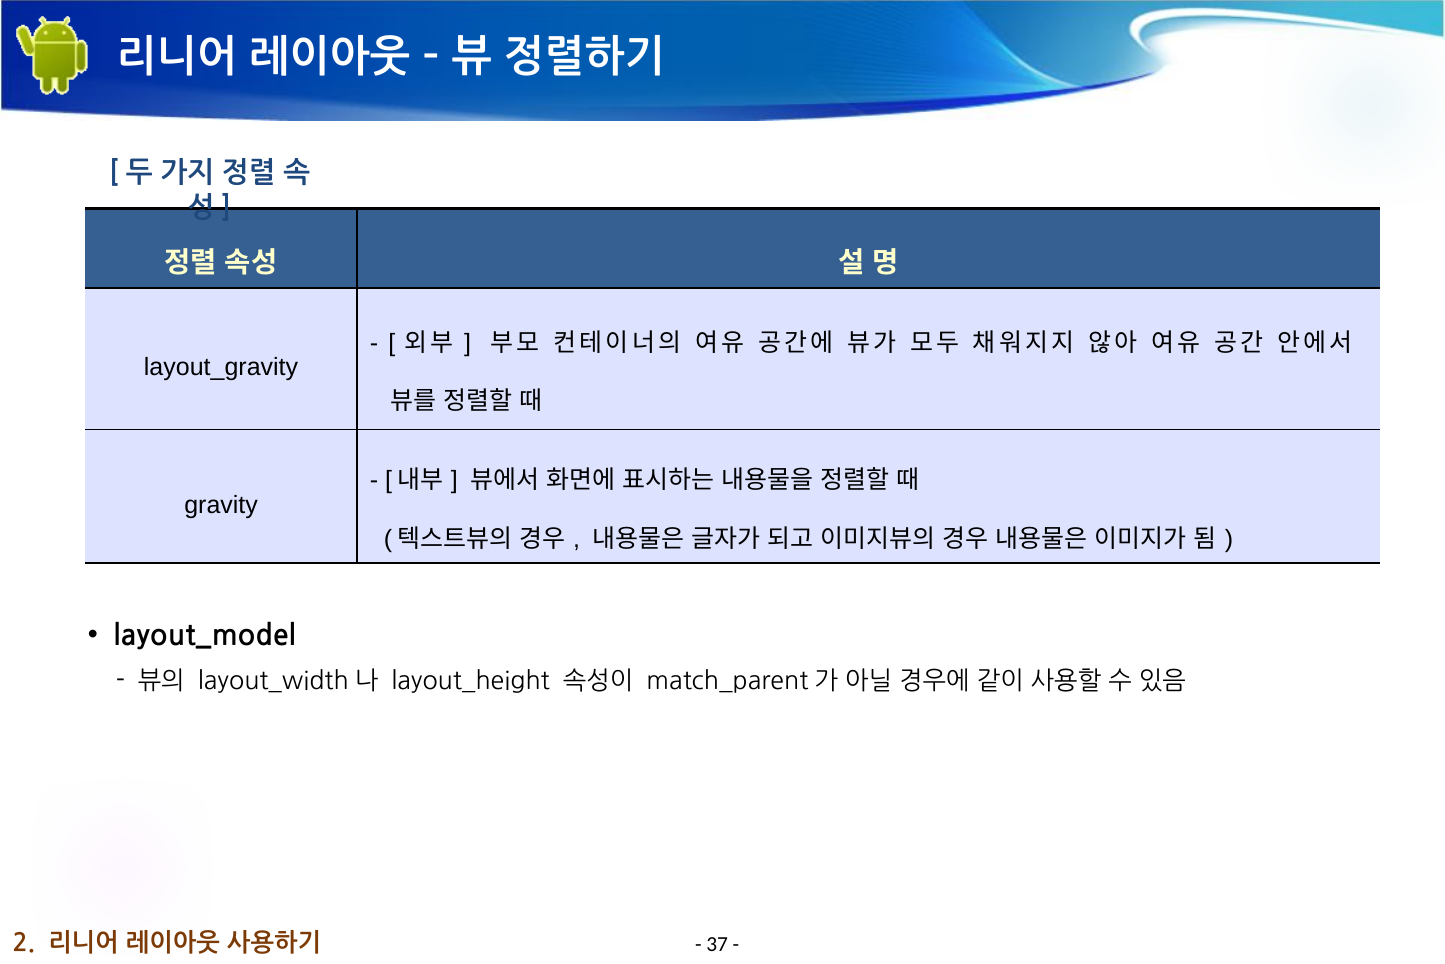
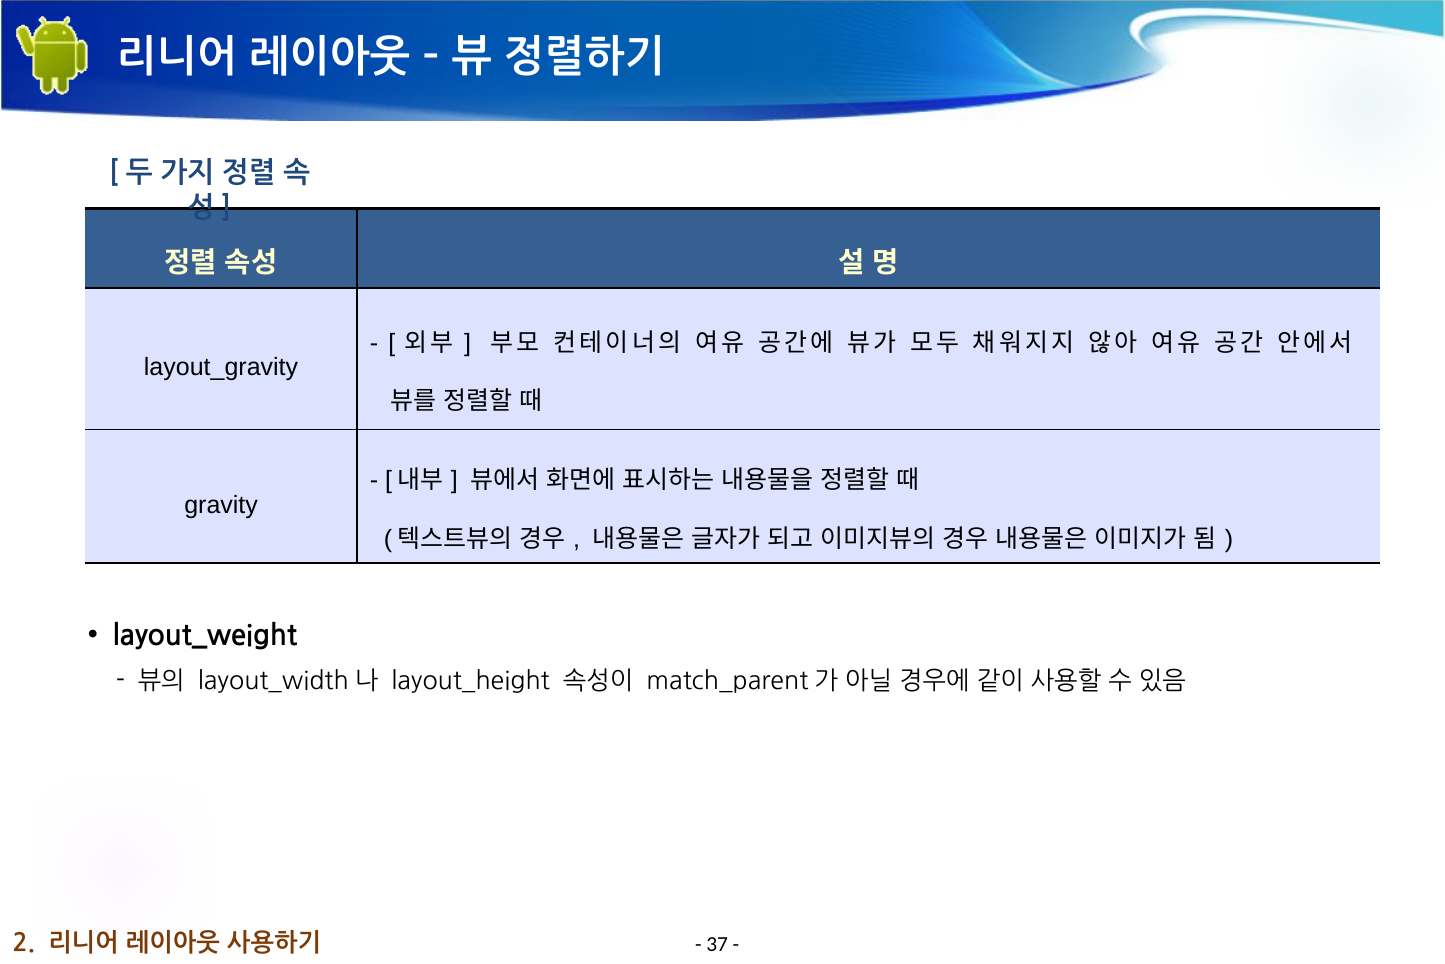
layout_model: layout_model -> layout_weight (205, 635)
